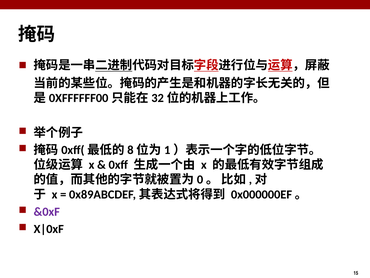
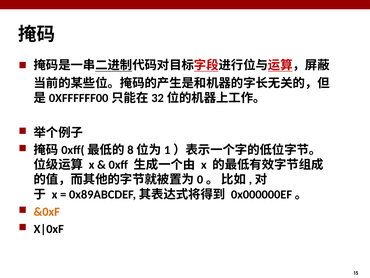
&0xF colour: purple -> orange (47, 211)
